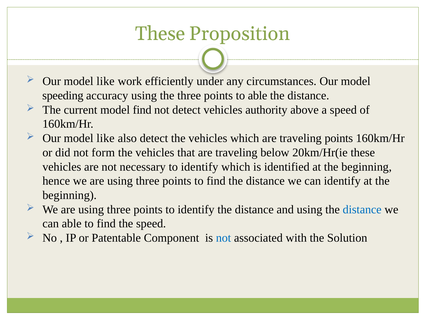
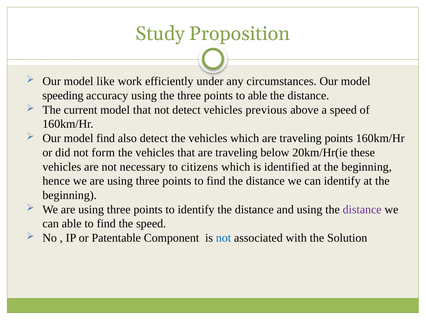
These: These -> Study (160, 34)
model find: find -> that (142, 110)
authority: authority -> previous (266, 110)
like: like -> find (106, 138)
necessary to identify: identify -> citizens (200, 167)
distance colour: blue -> purple (362, 209)
